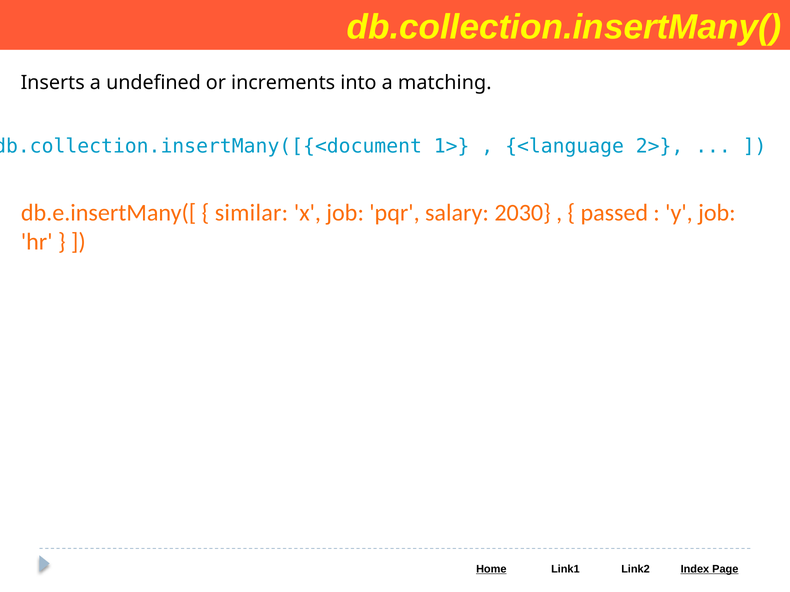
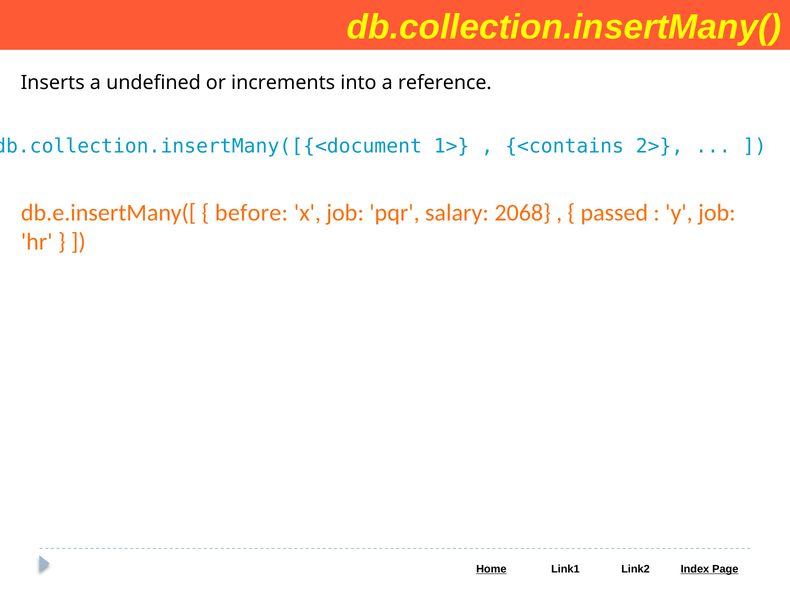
matching: matching -> reference (445, 83)
<language: <language -> <contains (565, 146)
similar: similar -> before (251, 213)
2030: 2030 -> 2068 (523, 213)
